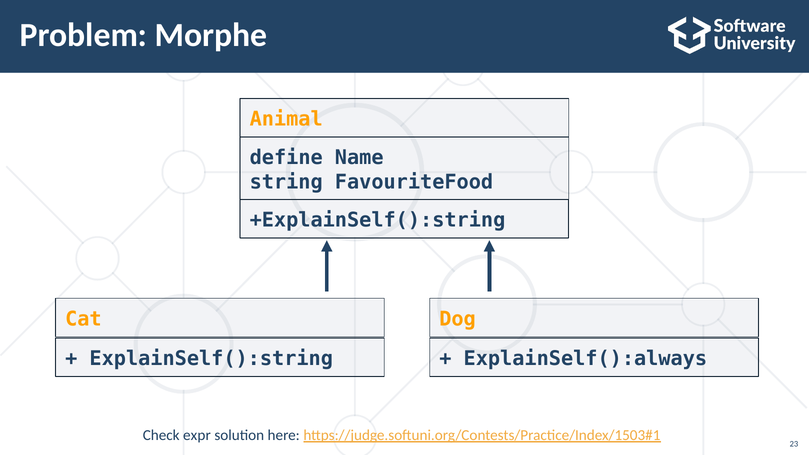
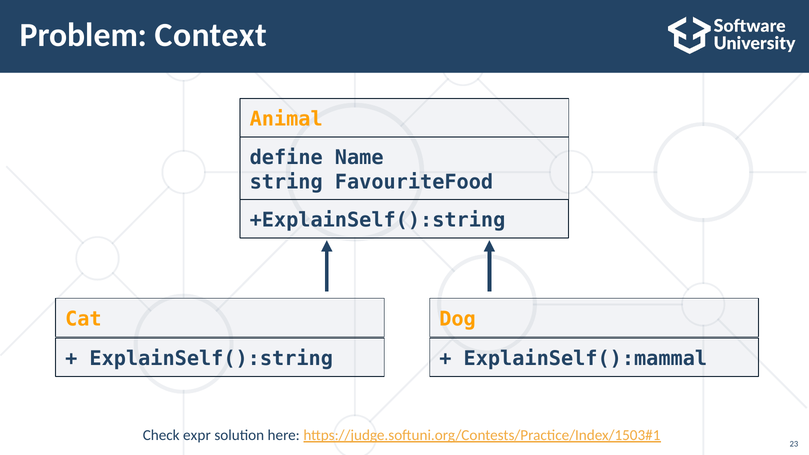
Morphe: Morphe -> Context (211, 35)
ExplainSelf():always: ExplainSelf():always -> ExplainSelf():mammal (585, 359)
